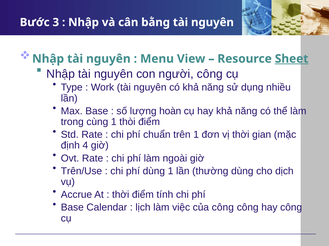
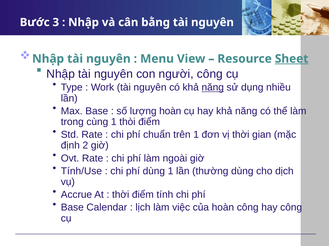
năng underline: none -> present (213, 88)
4: 4 -> 2 (85, 146)
Trên/Use: Trên/Use -> Tính/Use (81, 172)
của công: công -> hoàn (223, 208)
